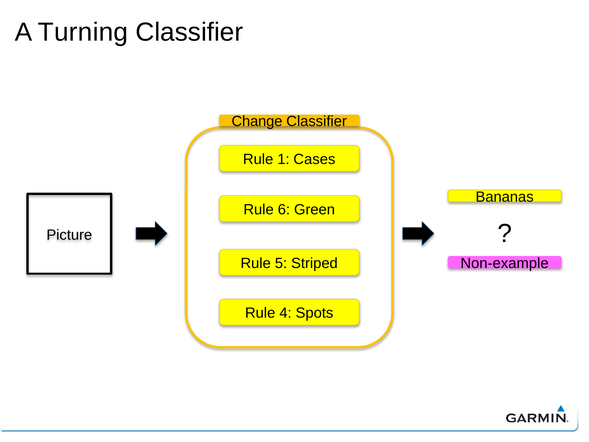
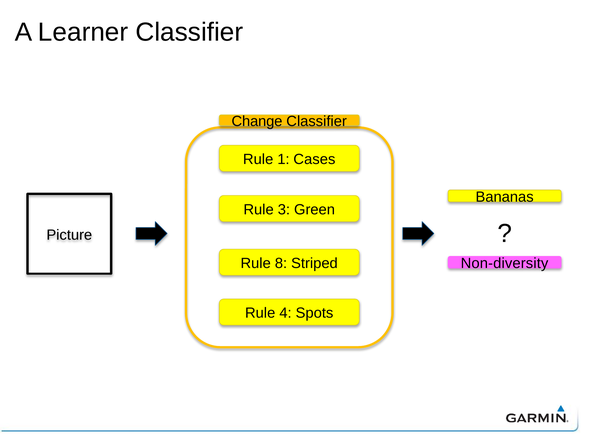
Turning: Turning -> Learner (83, 32)
6: 6 -> 3 (284, 209)
5: 5 -> 8 (281, 263)
Non-example: Non-example -> Non-diversity (505, 263)
